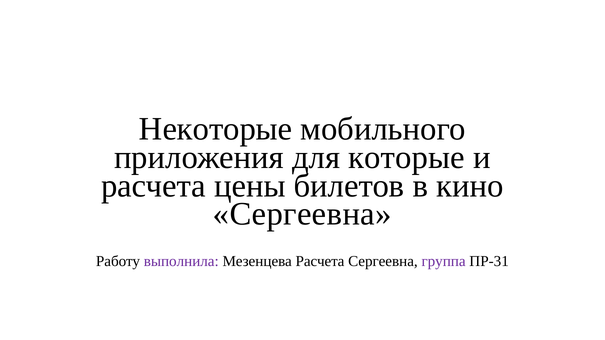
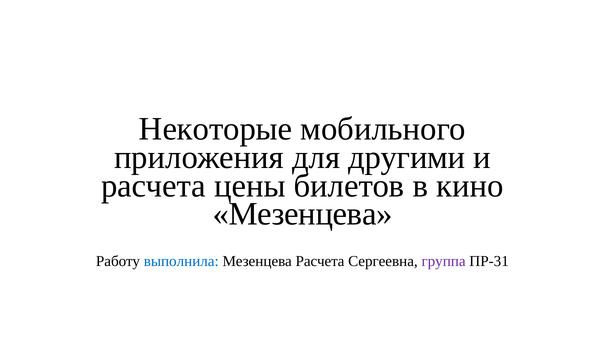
которые: которые -> другими (407, 158)
Сергеевна: Сергеевна -> Мезенцева (303, 214)
выполнила colour: purple -> blue (181, 261)
